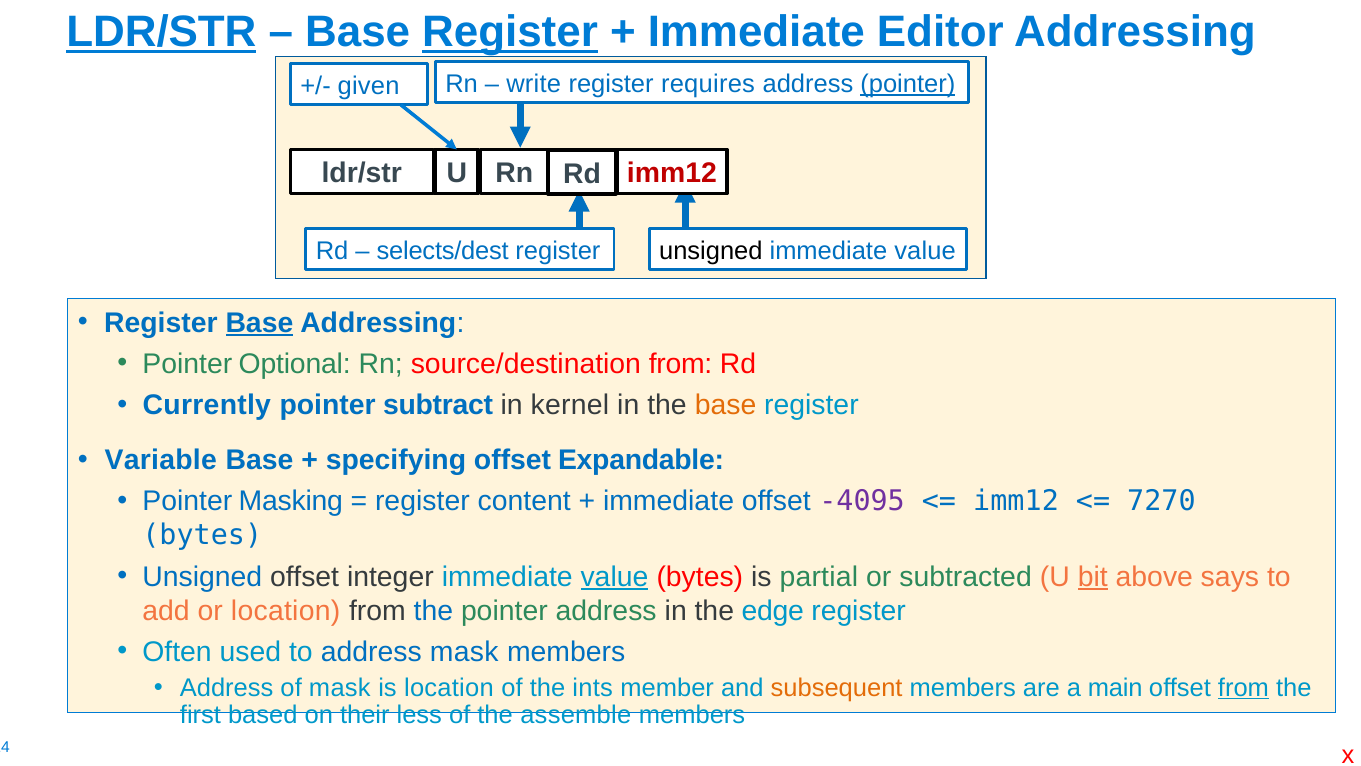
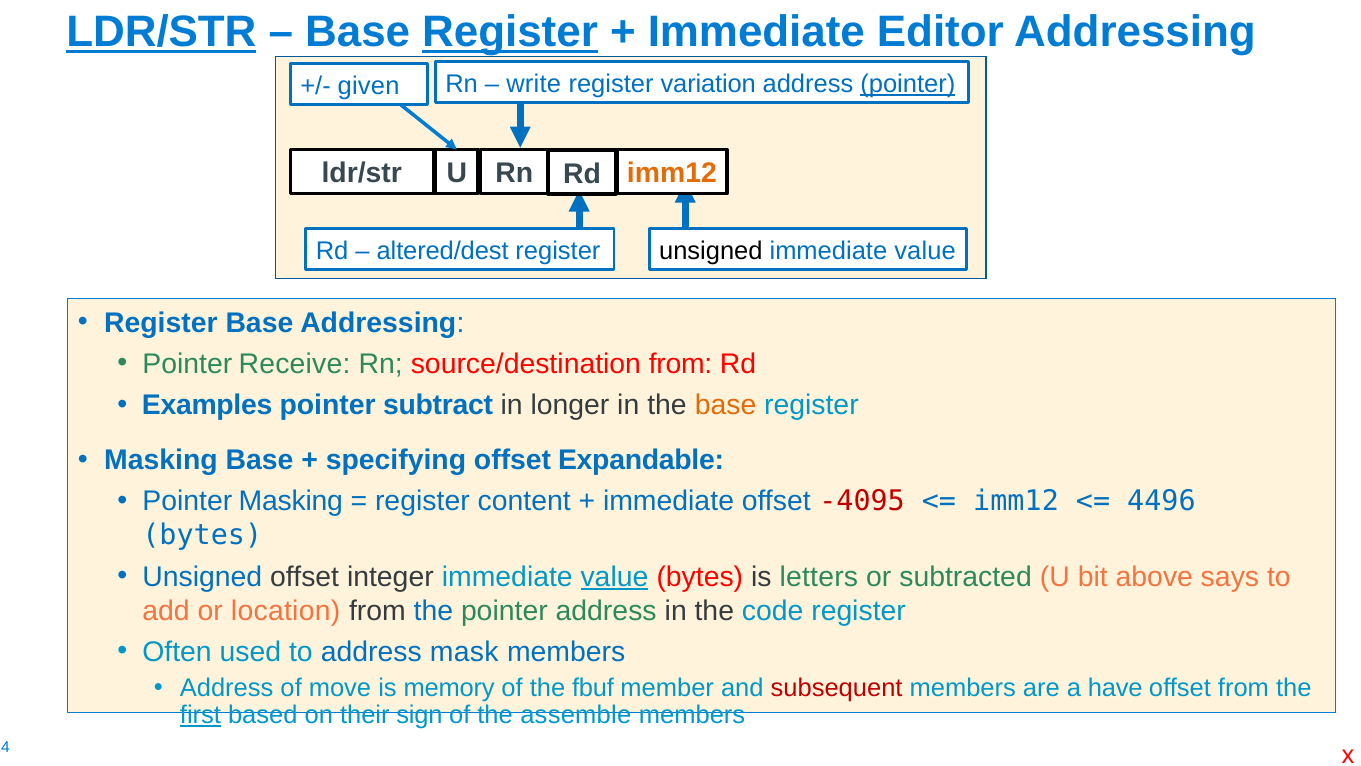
requires: requires -> variation (708, 84)
imm12 colour: red -> orange (672, 173)
selects/dest: selects/dest -> altered/dest (443, 250)
Base underline: present -> none (259, 323)
Optional: Optional -> Receive (294, 364)
Currently: Currently -> Examples (207, 405)
kernel: kernel -> longer (570, 405)
Variable: Variable -> Masking (161, 460)
-4095 colour: purple -> red (862, 501)
7270: 7270 -> 4496 (1161, 501)
partial: partial -> letters (819, 576)
bit underline: present -> none (1093, 576)
edge: edge -> code (773, 610)
of mask: mask -> move (340, 687)
is location: location -> memory (449, 687)
ints: ints -> fbuf (593, 687)
subsequent colour: orange -> red (837, 687)
main: main -> have (1115, 687)
from underline: present -> none (1243, 687)
first underline: none -> present (200, 715)
less: less -> sign (419, 715)
